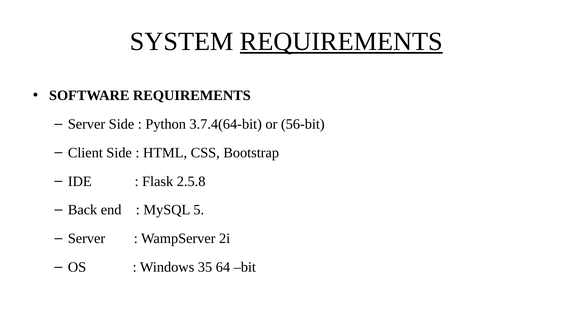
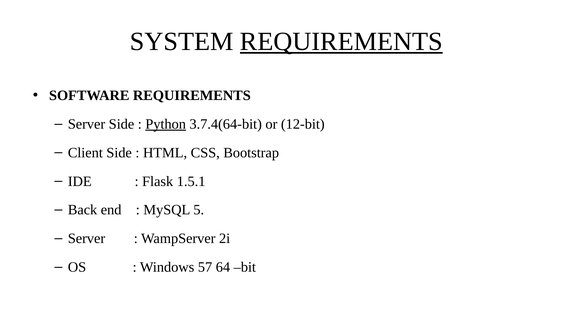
Python underline: none -> present (166, 124)
56-bit: 56-bit -> 12-bit (303, 124)
2.5.8: 2.5.8 -> 1.5.1 (191, 181)
35: 35 -> 57 (205, 267)
